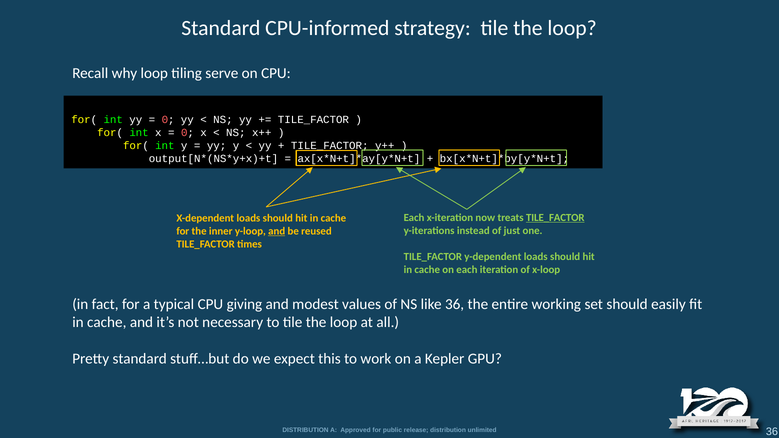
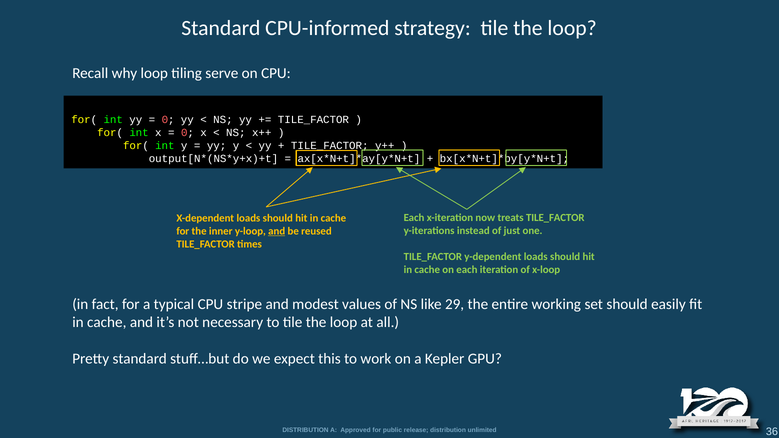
TILE_FACTOR underline: present -> none (555, 218)
giving: giving -> stripe (244, 304)
like 36: 36 -> 29 (455, 304)
